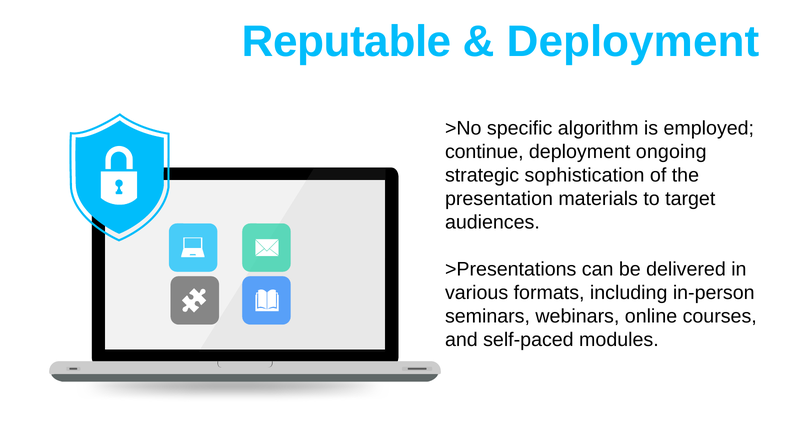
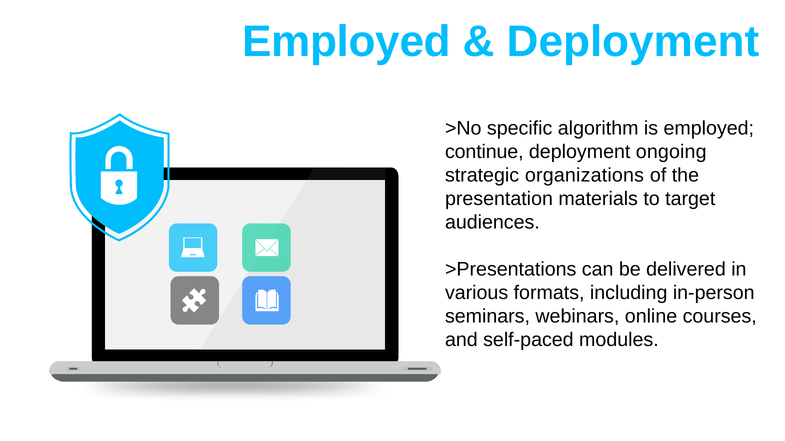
Reputable: Reputable -> Employed (346, 42)
sophistication: sophistication -> organizations (584, 175)
